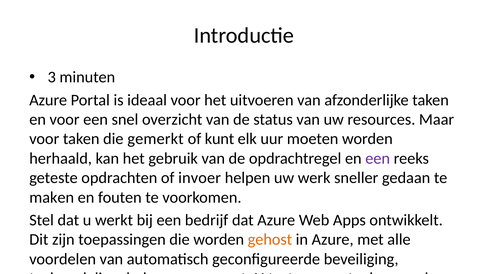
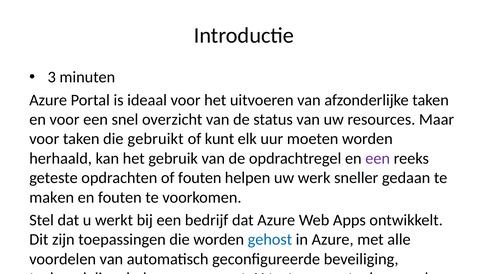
die gemerkt: gemerkt -> gebruikt (156, 139)
of invoer: invoer -> fouten (200, 178)
gehost colour: orange -> blue (270, 240)
